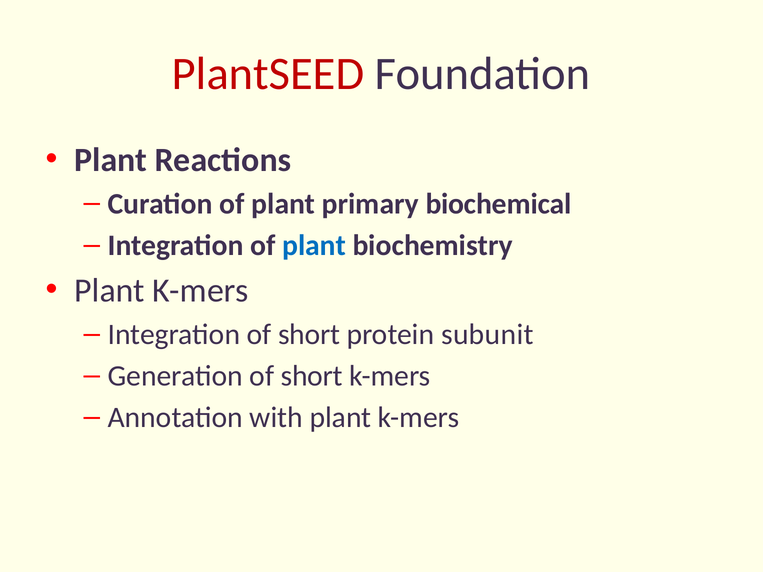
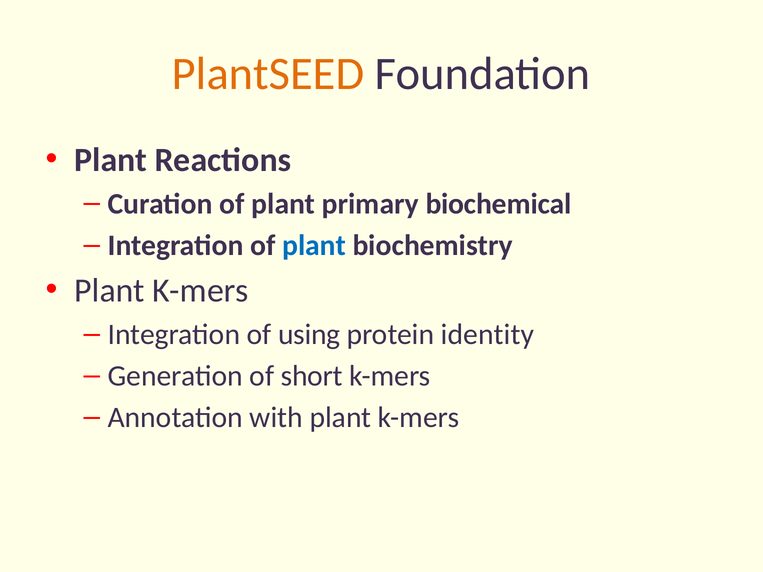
PlantSEED colour: red -> orange (268, 74)
Integration of short: short -> using (309, 335)
subunit: subunit -> identity (487, 335)
